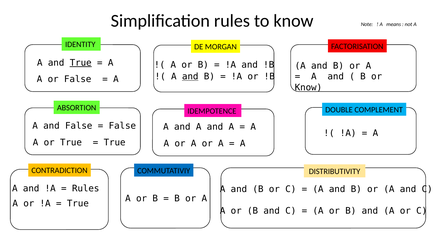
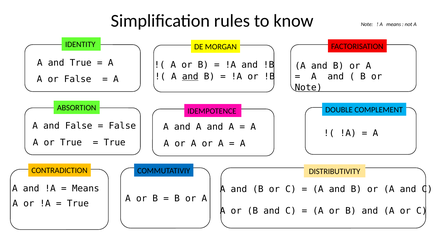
True underline: present -> none (81, 63)
Know: Know -> Note (308, 87)
Rules: Rules -> Means (86, 188)
